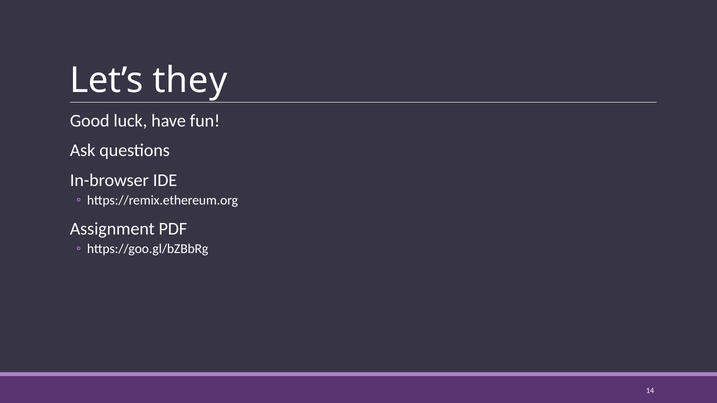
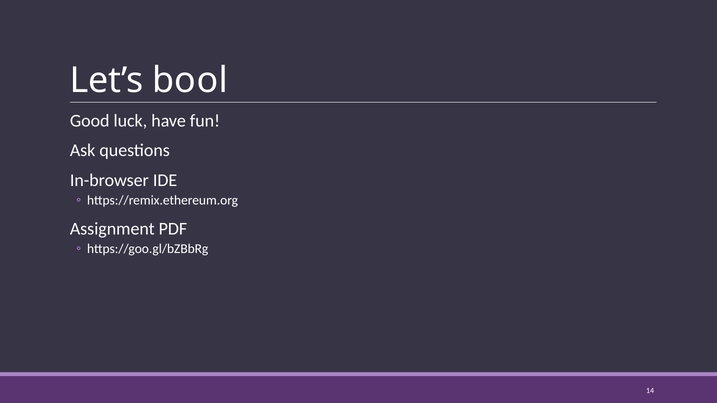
they: they -> bool (190, 80)
